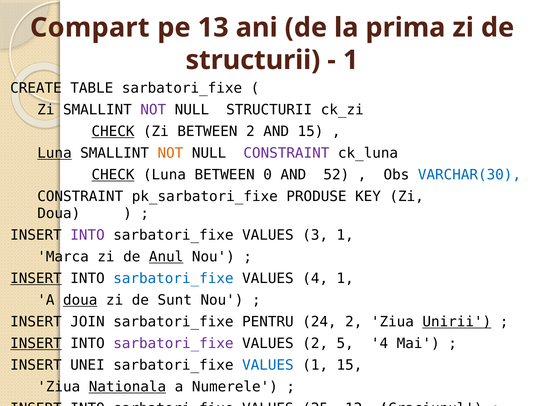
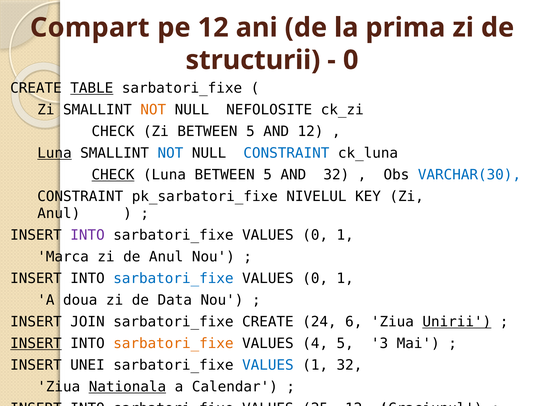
pe 13: 13 -> 12 (213, 28)
1: 1 -> 0 (351, 60)
TABLE underline: none -> present (92, 88)
NOT colour: purple -> orange (153, 110)
NULL STRUCTURII: STRUCTURII -> NEFOLOSITE (269, 110)
CHECK underline: present -> none (113, 132)
Zi BETWEEN 2: 2 -> 5 (250, 132)
AND 15: 15 -> 12 (311, 132)
NOT colour: orange -> blue (170, 153)
CONSTRAINT colour: purple -> blue (286, 153)
Luna BETWEEN 0: 0 -> 5 (268, 175)
AND 52: 52 -> 32 (336, 175)
PRODUSE: PRODUSE -> NIVELUL (316, 197)
Doua: Doua -> Anul (59, 214)
3: 3 -> 0 (315, 236)
Anul underline: present -> none (166, 257)
INSERT underline: present -> none (36, 279)
4: 4 -> 0 (315, 279)
doua underline: present -> none (80, 301)
Sunt: Sunt -> Data (175, 301)
sarbatori_fixe PENTRU: PENTRU -> CREATE (268, 322)
24 2: 2 -> 6 (354, 322)
sarbatori_fixe colour: purple -> orange (173, 344)
VALUES 2: 2 -> 4 (315, 344)
5 4: 4 -> 3 (380, 344)
1 15: 15 -> 32 (349, 366)
Numerele: Numerele -> Calendar (235, 387)
